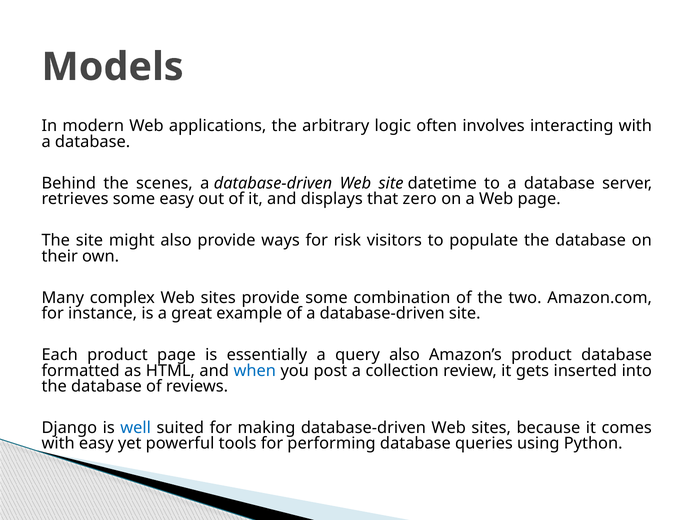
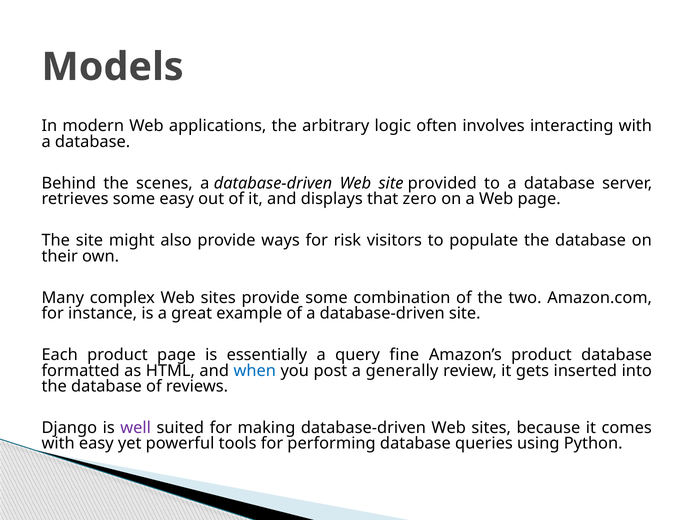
datetime: datetime -> provided (442, 183)
query also: also -> fine (404, 355)
collection: collection -> generally (402, 371)
well colour: blue -> purple (136, 428)
